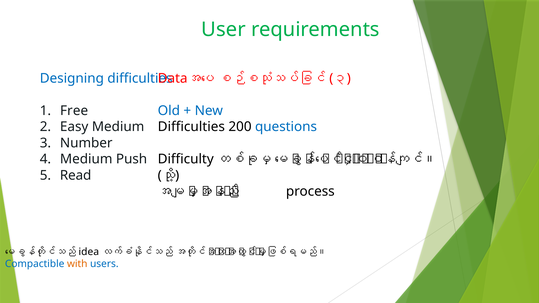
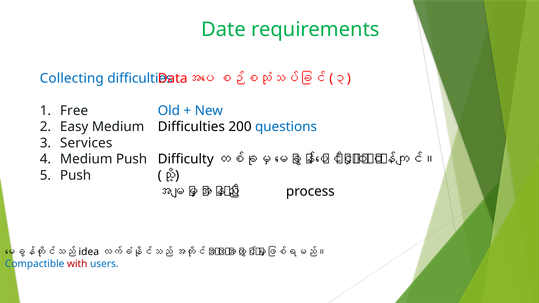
User: User -> Date (224, 30)
Designing: Designing -> Collecting (72, 78)
Number: Number -> Services (86, 143)
Read: Read -> Push (76, 175)
with colour: orange -> red (77, 264)
